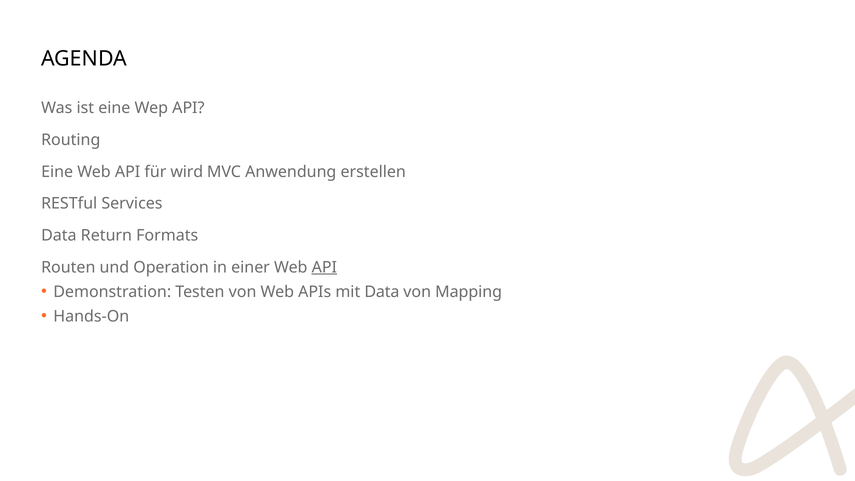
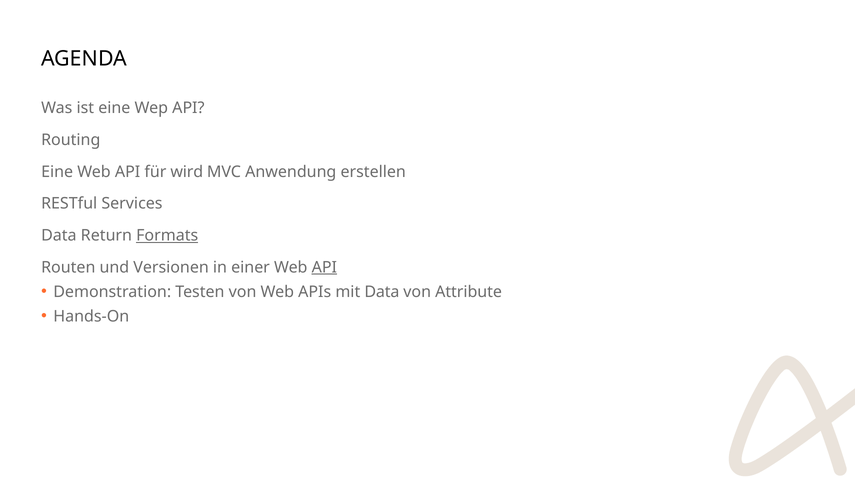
Formats underline: none -> present (167, 236)
Operation: Operation -> Versionen (171, 267)
Mapping: Mapping -> Attribute (469, 292)
